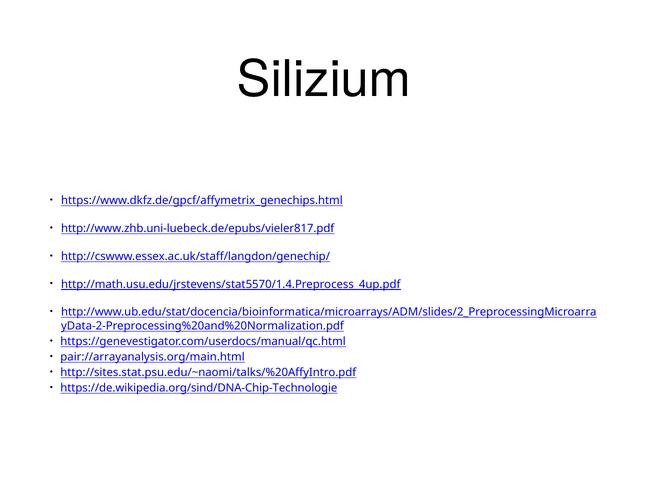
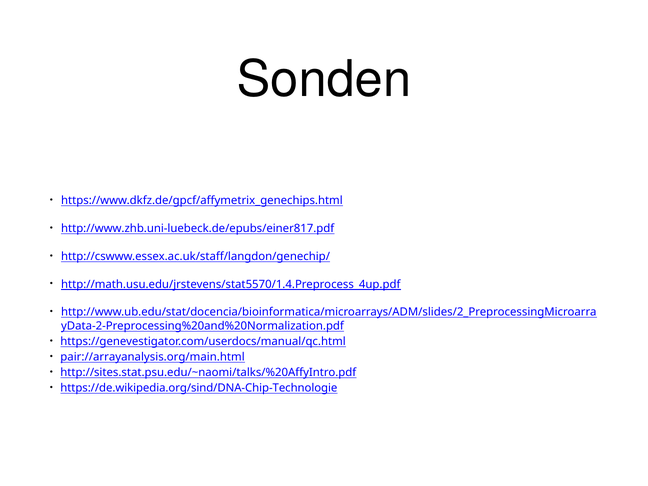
Silizium: Silizium -> Sonden (324, 79)
http://www.zhb.uni-luebeck.de/epubs/vieler817.pdf: http://www.zhb.uni-luebeck.de/epubs/vieler817.pdf -> http://www.zhb.uni-luebeck.de/epubs/einer817.pdf (198, 228)
